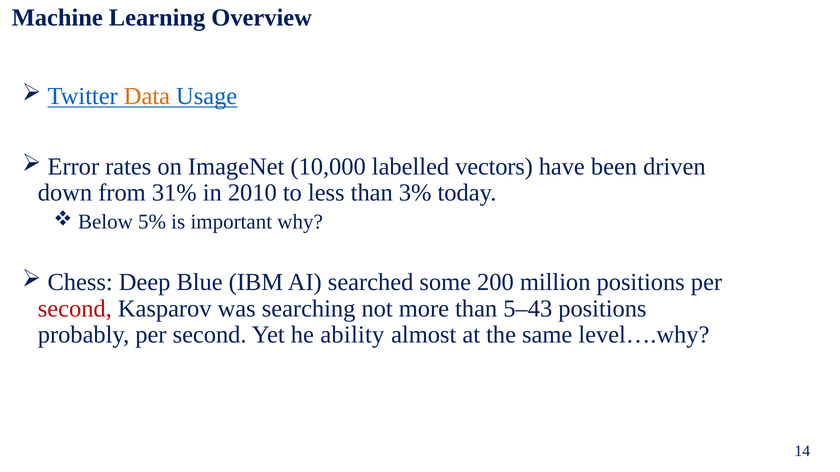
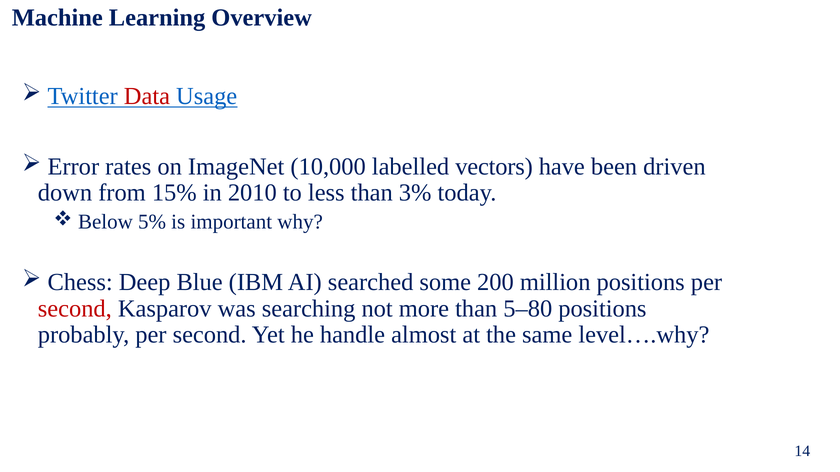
Data colour: orange -> red (147, 96)
31%: 31% -> 15% (174, 193)
5–43: 5–43 -> 5–80 (528, 309)
ability: ability -> handle (352, 335)
